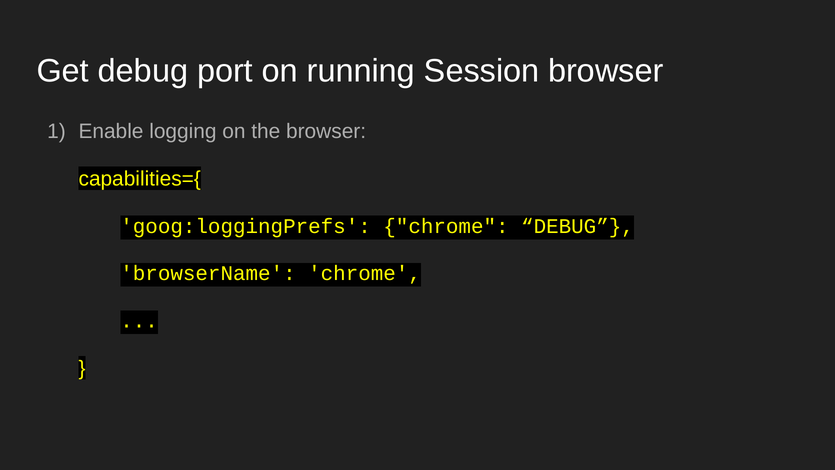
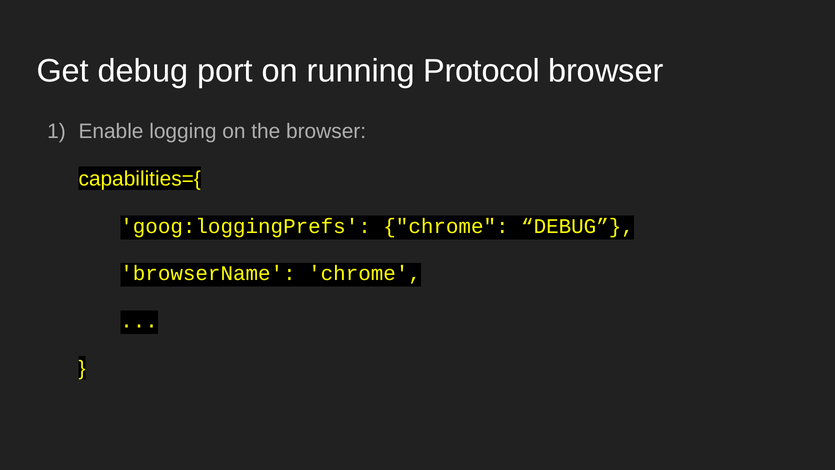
Session: Session -> Protocol (482, 71)
